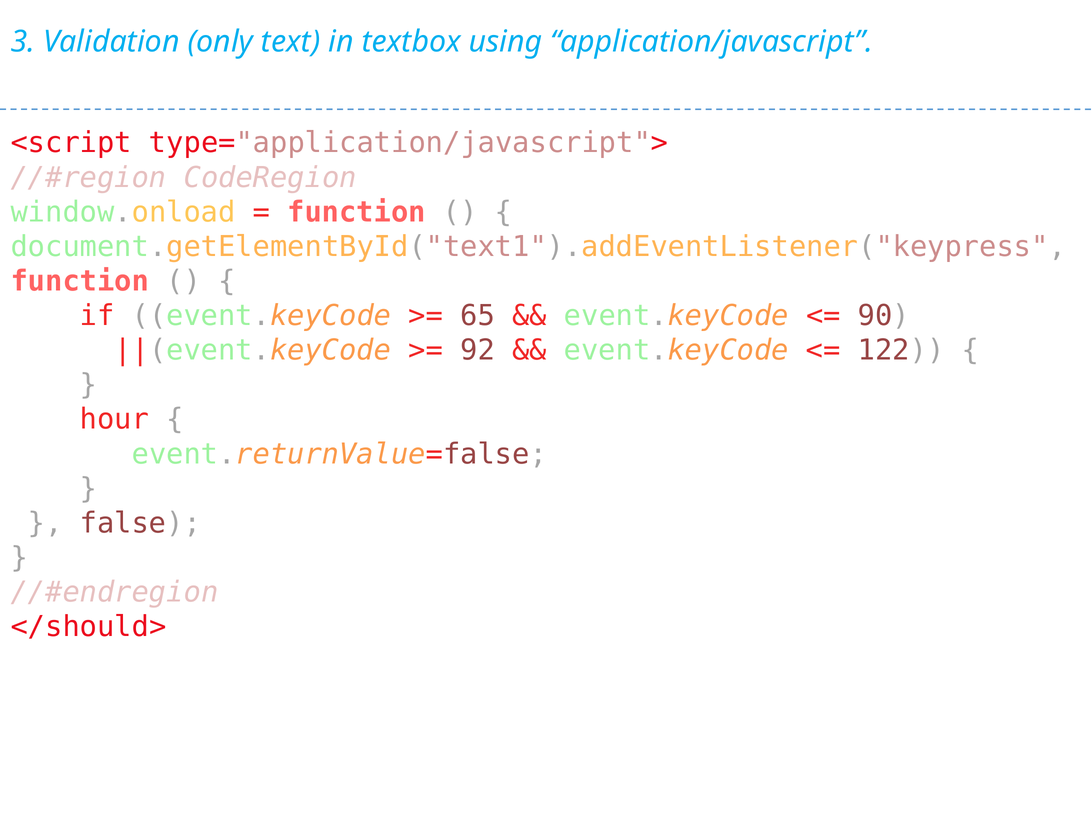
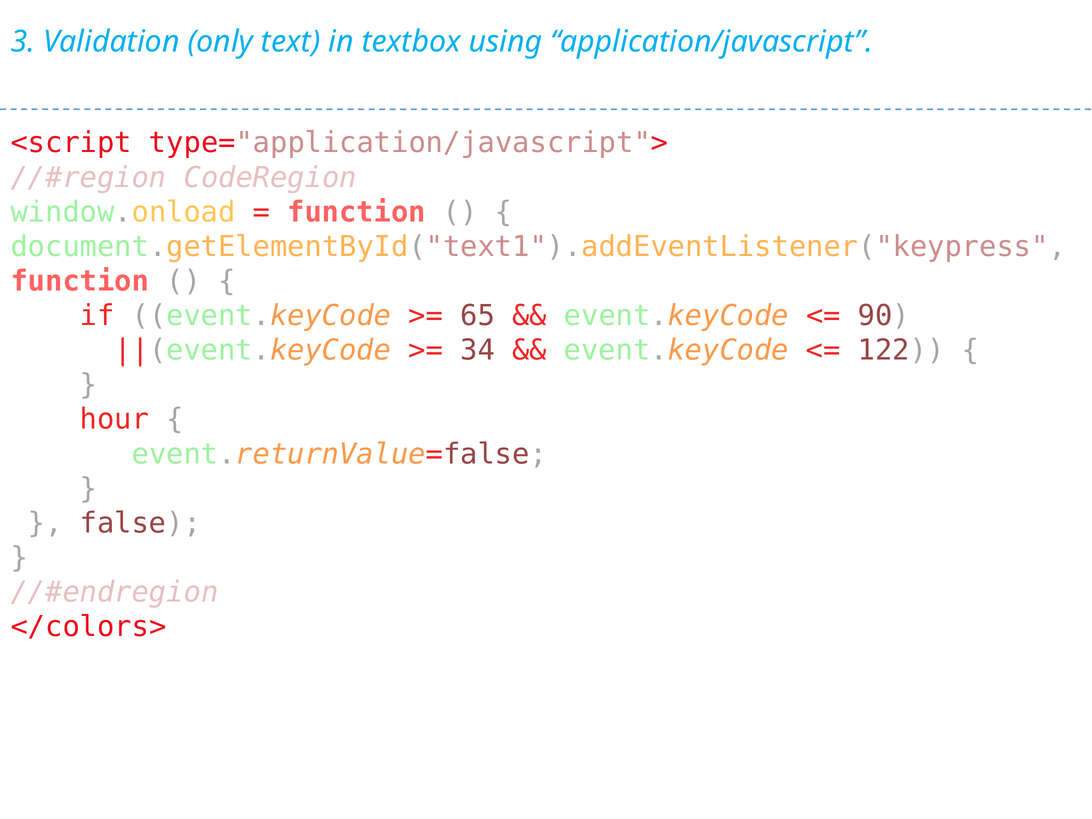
92: 92 -> 34 (478, 350)
</should>: </should> -> </colors> (89, 627)
